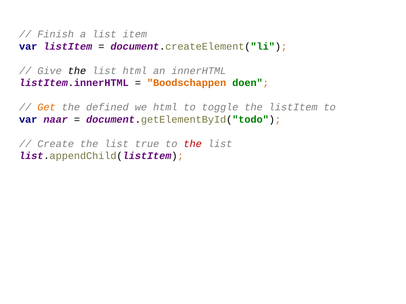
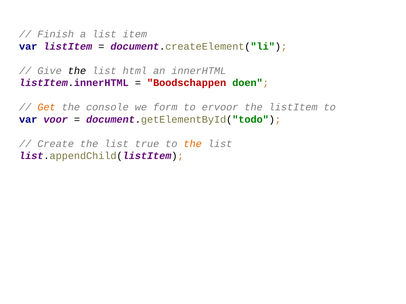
Boodschappen colour: orange -> red (187, 83)
defined: defined -> console (107, 107)
we html: html -> form (165, 107)
toggle: toggle -> ervoor (220, 107)
naar: naar -> voor (56, 120)
the colour: red -> orange (193, 144)
